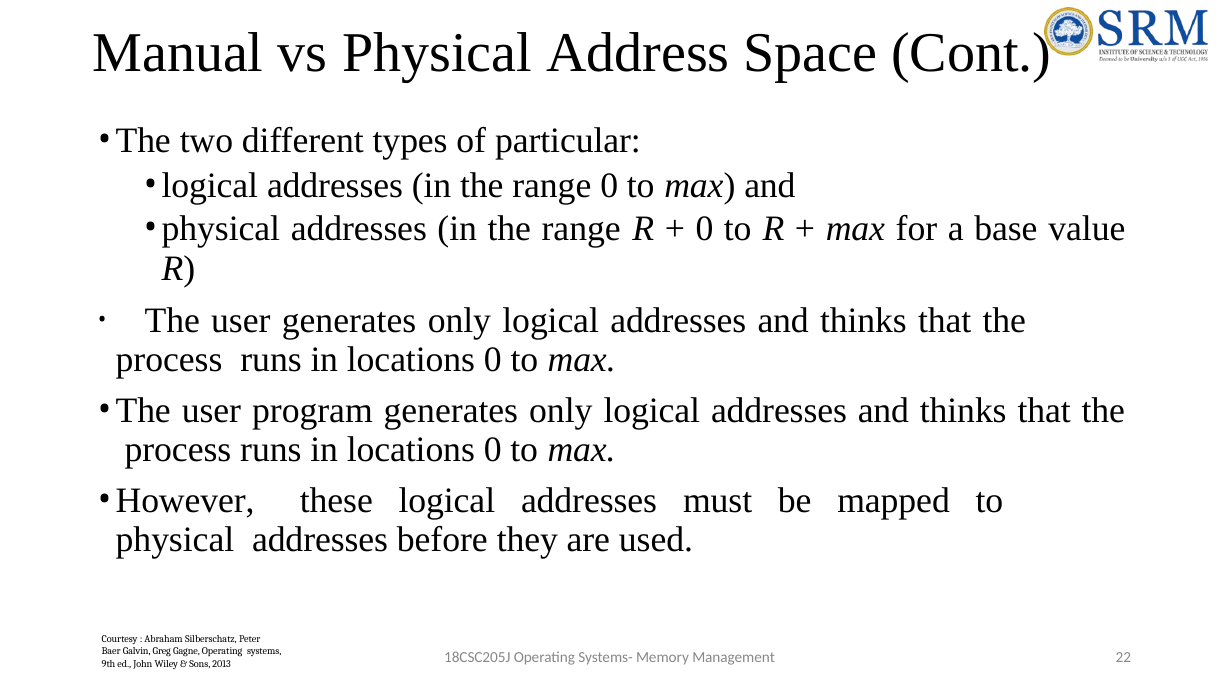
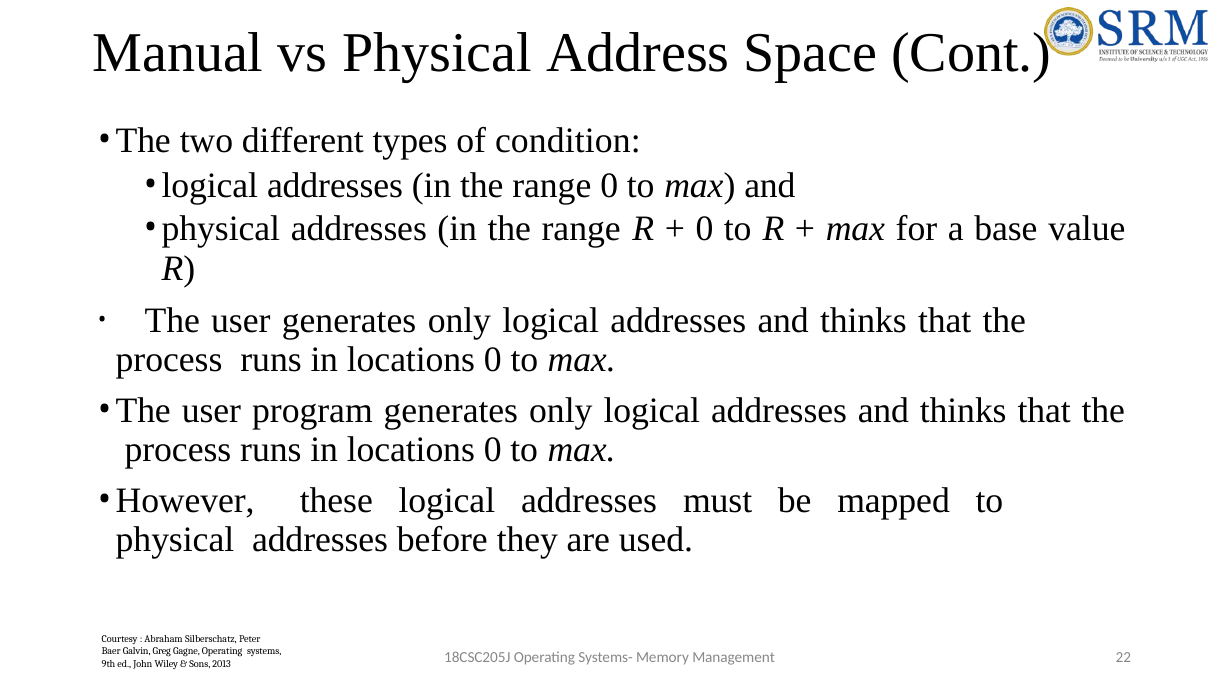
particular: particular -> condition (568, 141)
